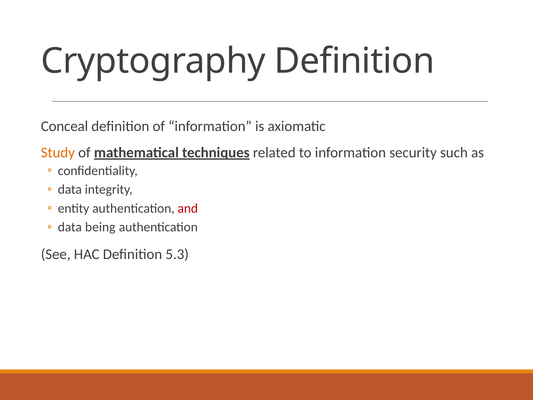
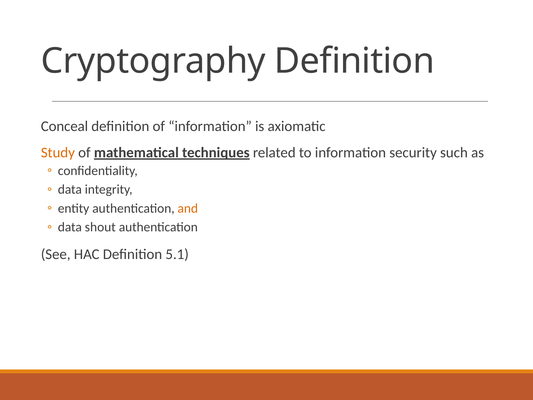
and colour: red -> orange (188, 208)
being: being -> shout (100, 227)
5.3: 5.3 -> 5.1 (177, 254)
